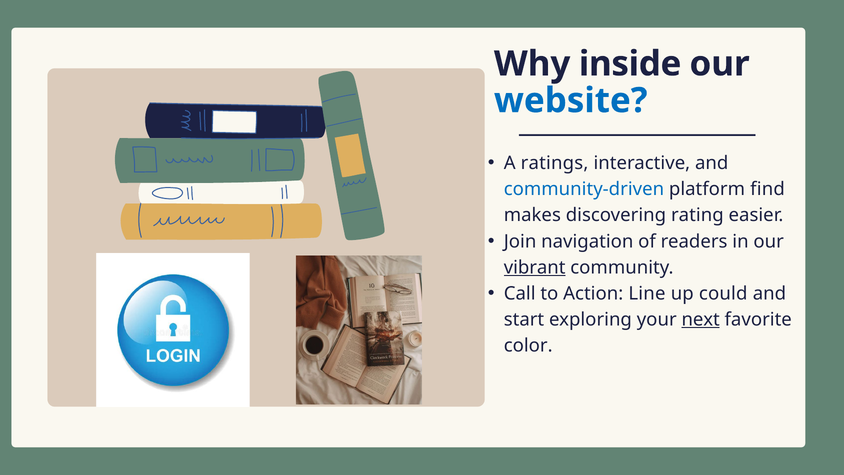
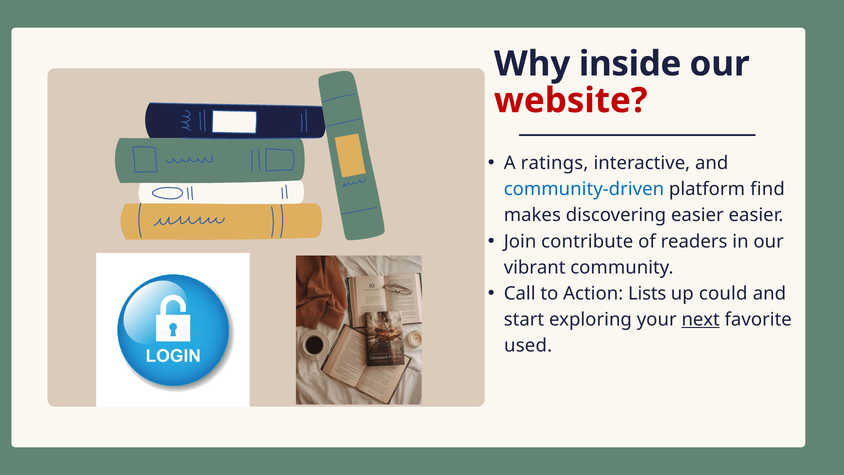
website colour: blue -> red (571, 101)
discovering rating: rating -> easier (697, 215)
navigation: navigation -> contribute (587, 241)
vibrant underline: present -> none (535, 267)
Line: Line -> Lists (647, 293)
color: color -> used (528, 346)
